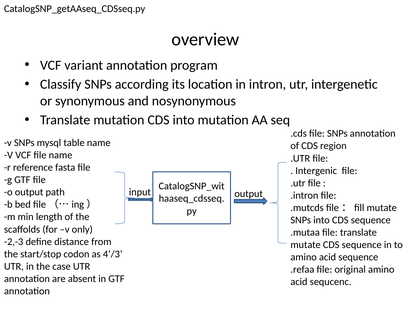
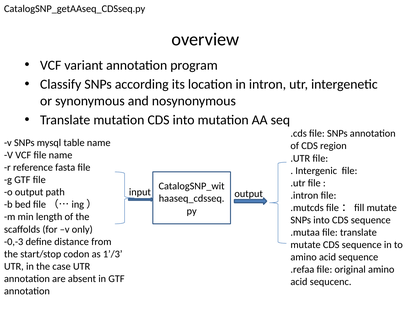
-2,-3: -2,-3 -> -0,-3 (14, 241)
4’/3: 4’/3 -> 1’/3 (113, 253)
